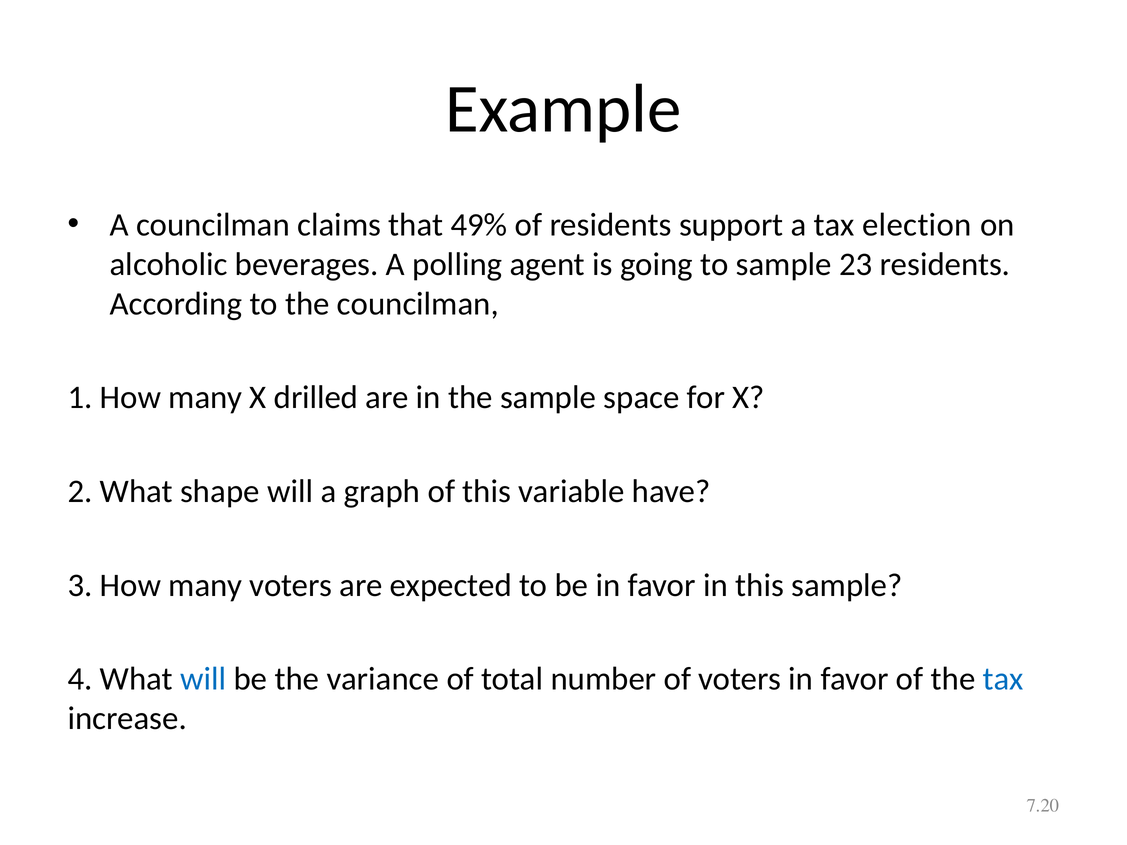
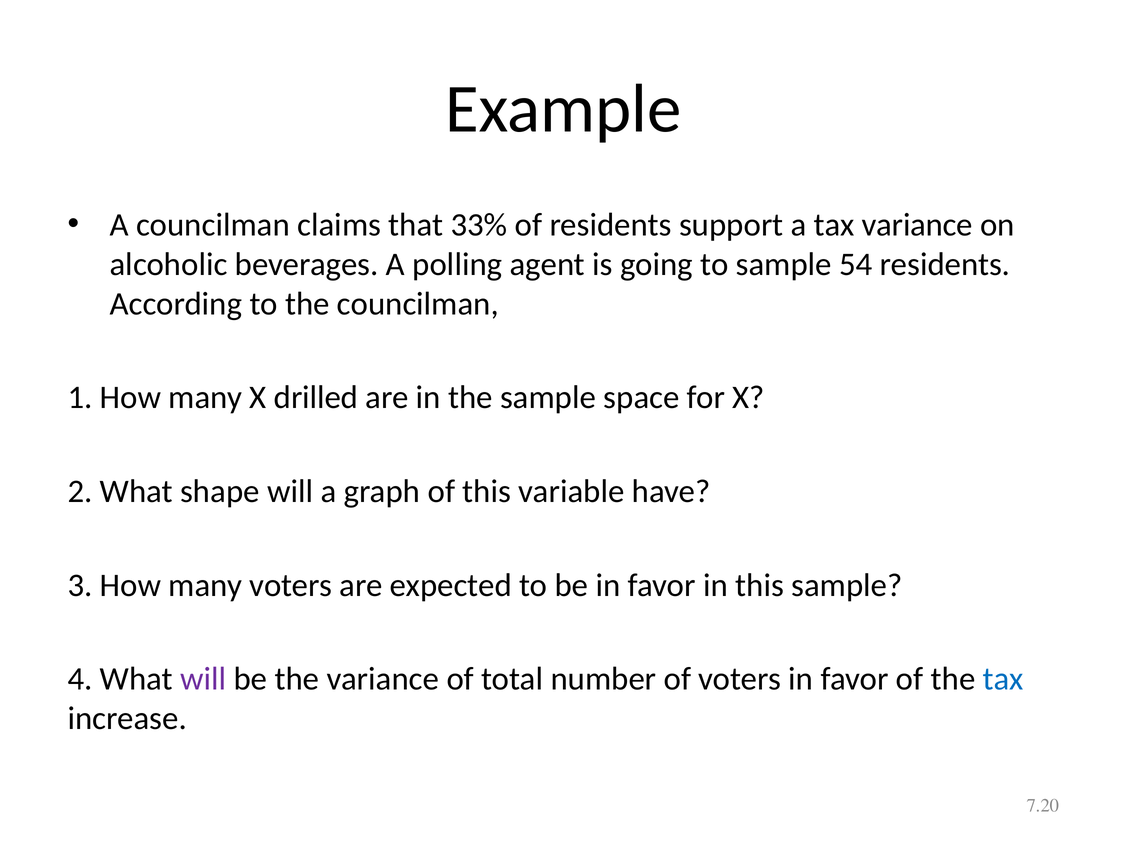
49%: 49% -> 33% (479, 225)
tax election: election -> variance (917, 225)
23: 23 -> 54 (856, 264)
will colour: blue -> purple (203, 679)
